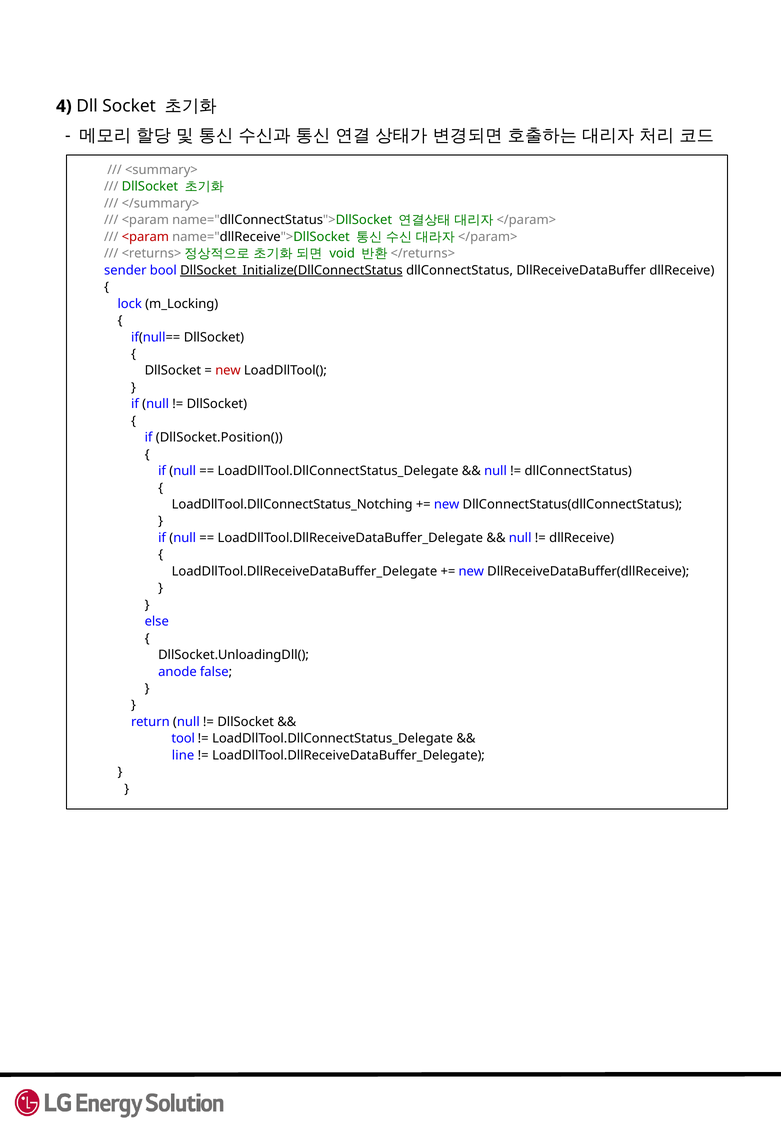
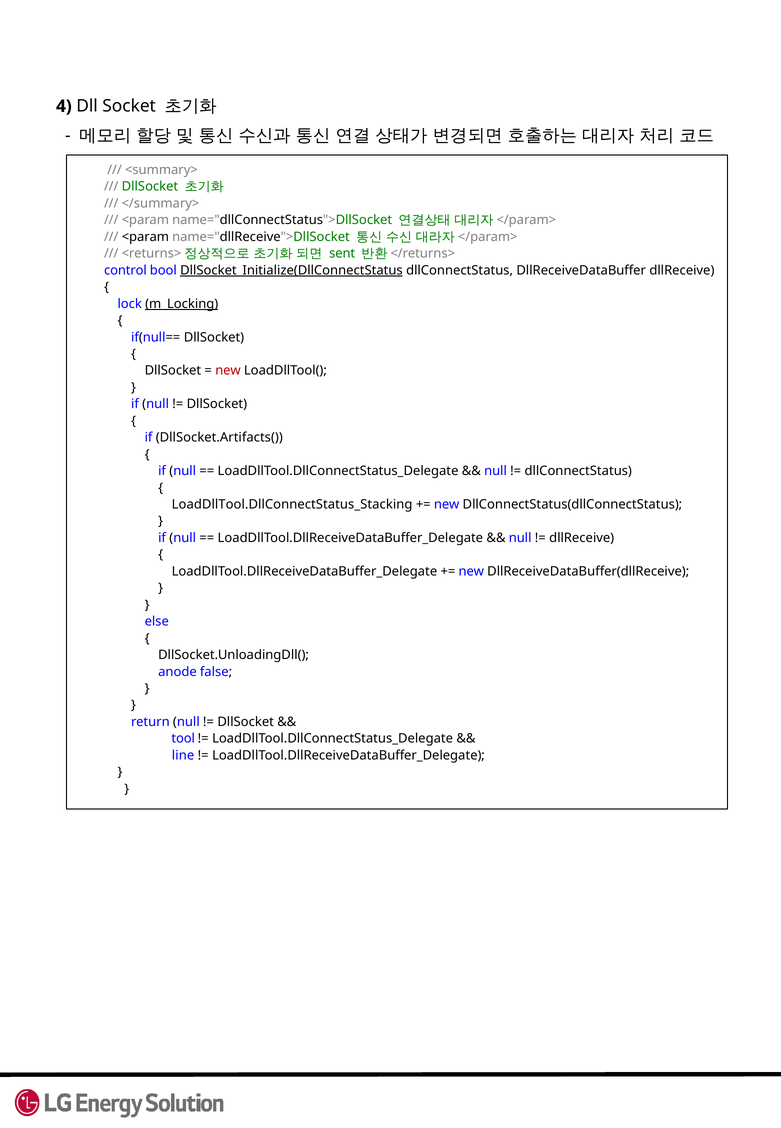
<param colour: red -> black (145, 237)
void: void -> sent (342, 254)
sender: sender -> control (125, 270)
m_Locking underline: none -> present (182, 304)
DllSocket.Position(: DllSocket.Position( -> DllSocket.Artifacts( (219, 438)
LoadDllTool.DllConnectStatus_Notching: LoadDllTool.DllConnectStatus_Notching -> LoadDllTool.DllConnectStatus_Stacking (292, 505)
